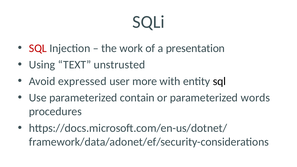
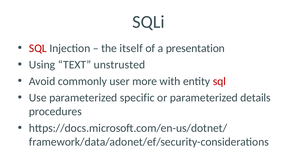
work: work -> itself (131, 48)
expressed: expressed -> commonly (82, 81)
sql colour: black -> red (219, 81)
contain: contain -> specific (137, 98)
words: words -> details (255, 98)
